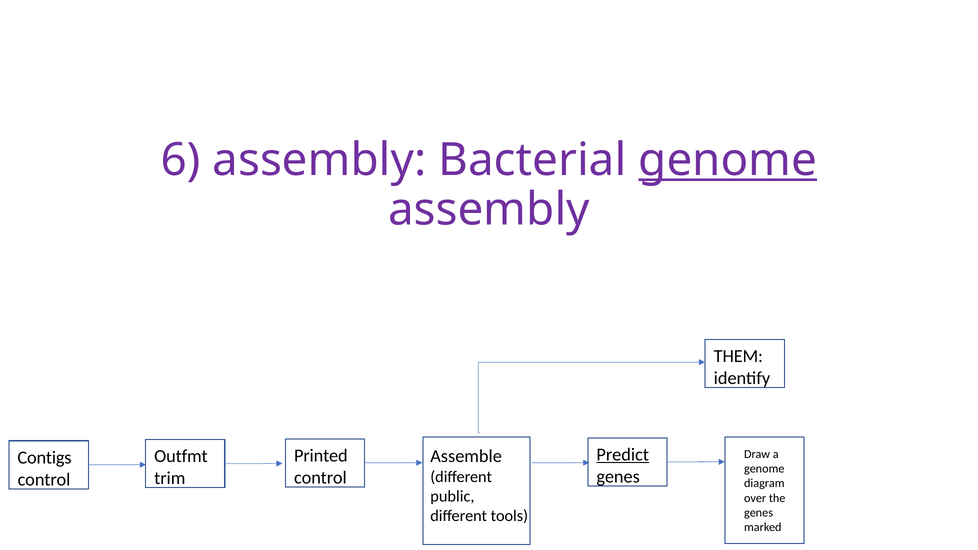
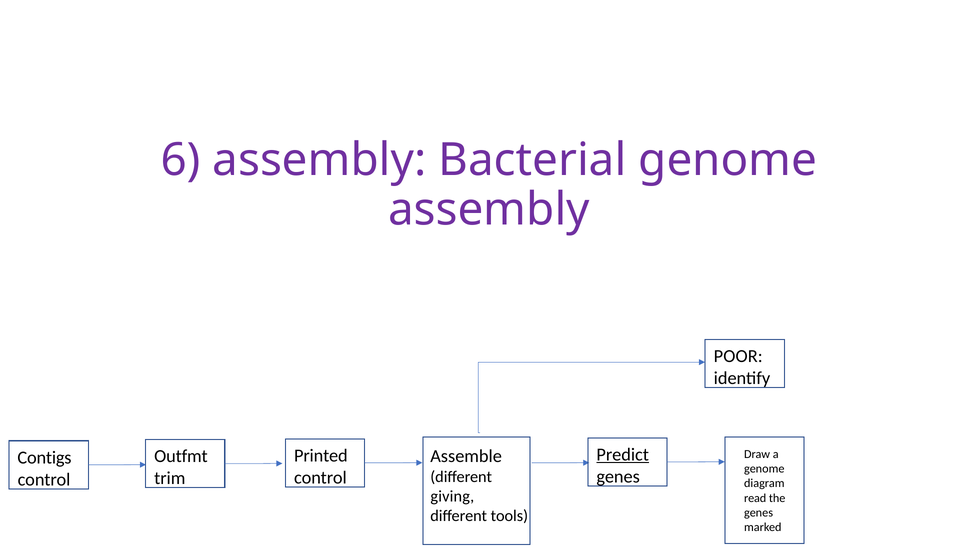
genome underline: present -> none (728, 160)
THEM: THEM -> POOR (738, 356)
public: public -> giving (452, 497)
over: over -> read (755, 498)
